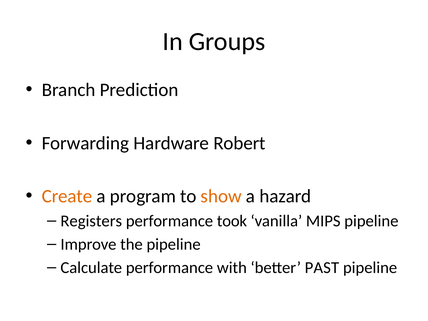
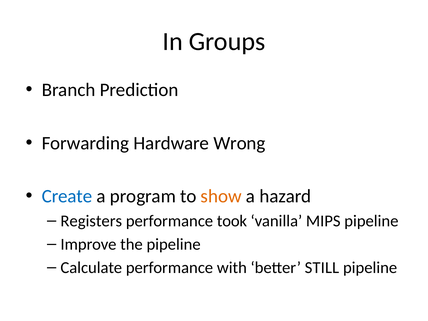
Robert: Robert -> Wrong (239, 143)
Create colour: orange -> blue (67, 196)
PAST: PAST -> STILL (322, 268)
